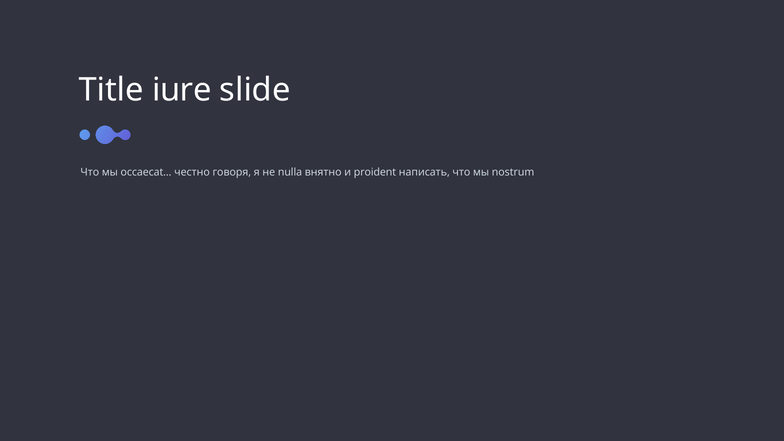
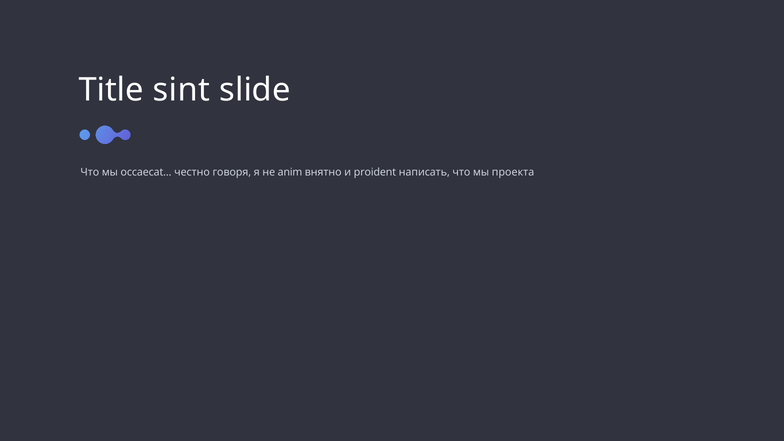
iure: iure -> sint (181, 90)
nulla: nulla -> anim (290, 172)
nostrum: nostrum -> проекта (513, 172)
